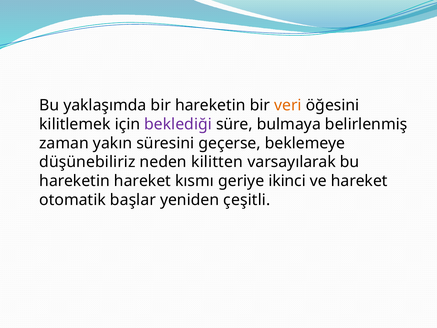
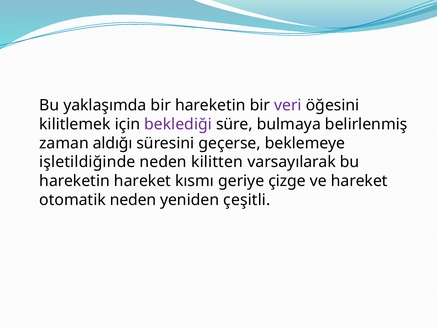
veri colour: orange -> purple (288, 105)
yakın: yakın -> aldığı (113, 143)
düşünebiliriz: düşünebiliriz -> işletildiğinde (87, 162)
ikinci: ikinci -> çizge (287, 181)
otomatik başlar: başlar -> neden (133, 200)
